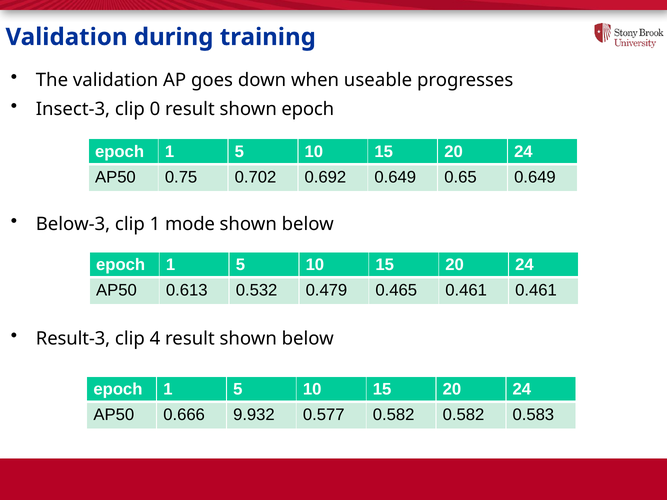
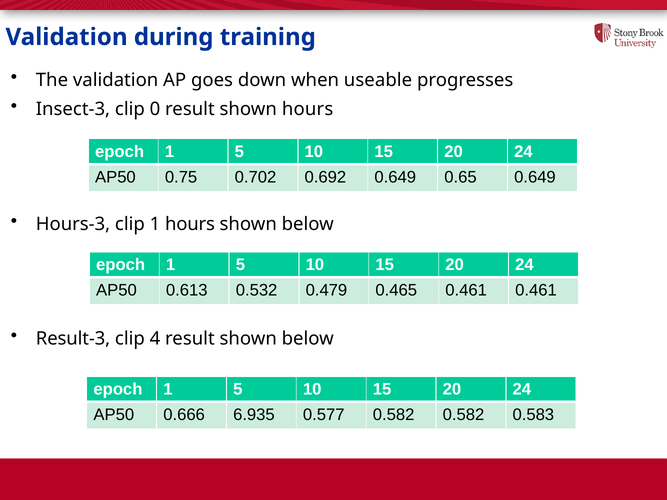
shown epoch: epoch -> hours (308, 109)
Below-3: Below-3 -> Hours-3 (73, 224)
1 mode: mode -> hours (190, 224)
9.932: 9.932 -> 6.935 (254, 415)
